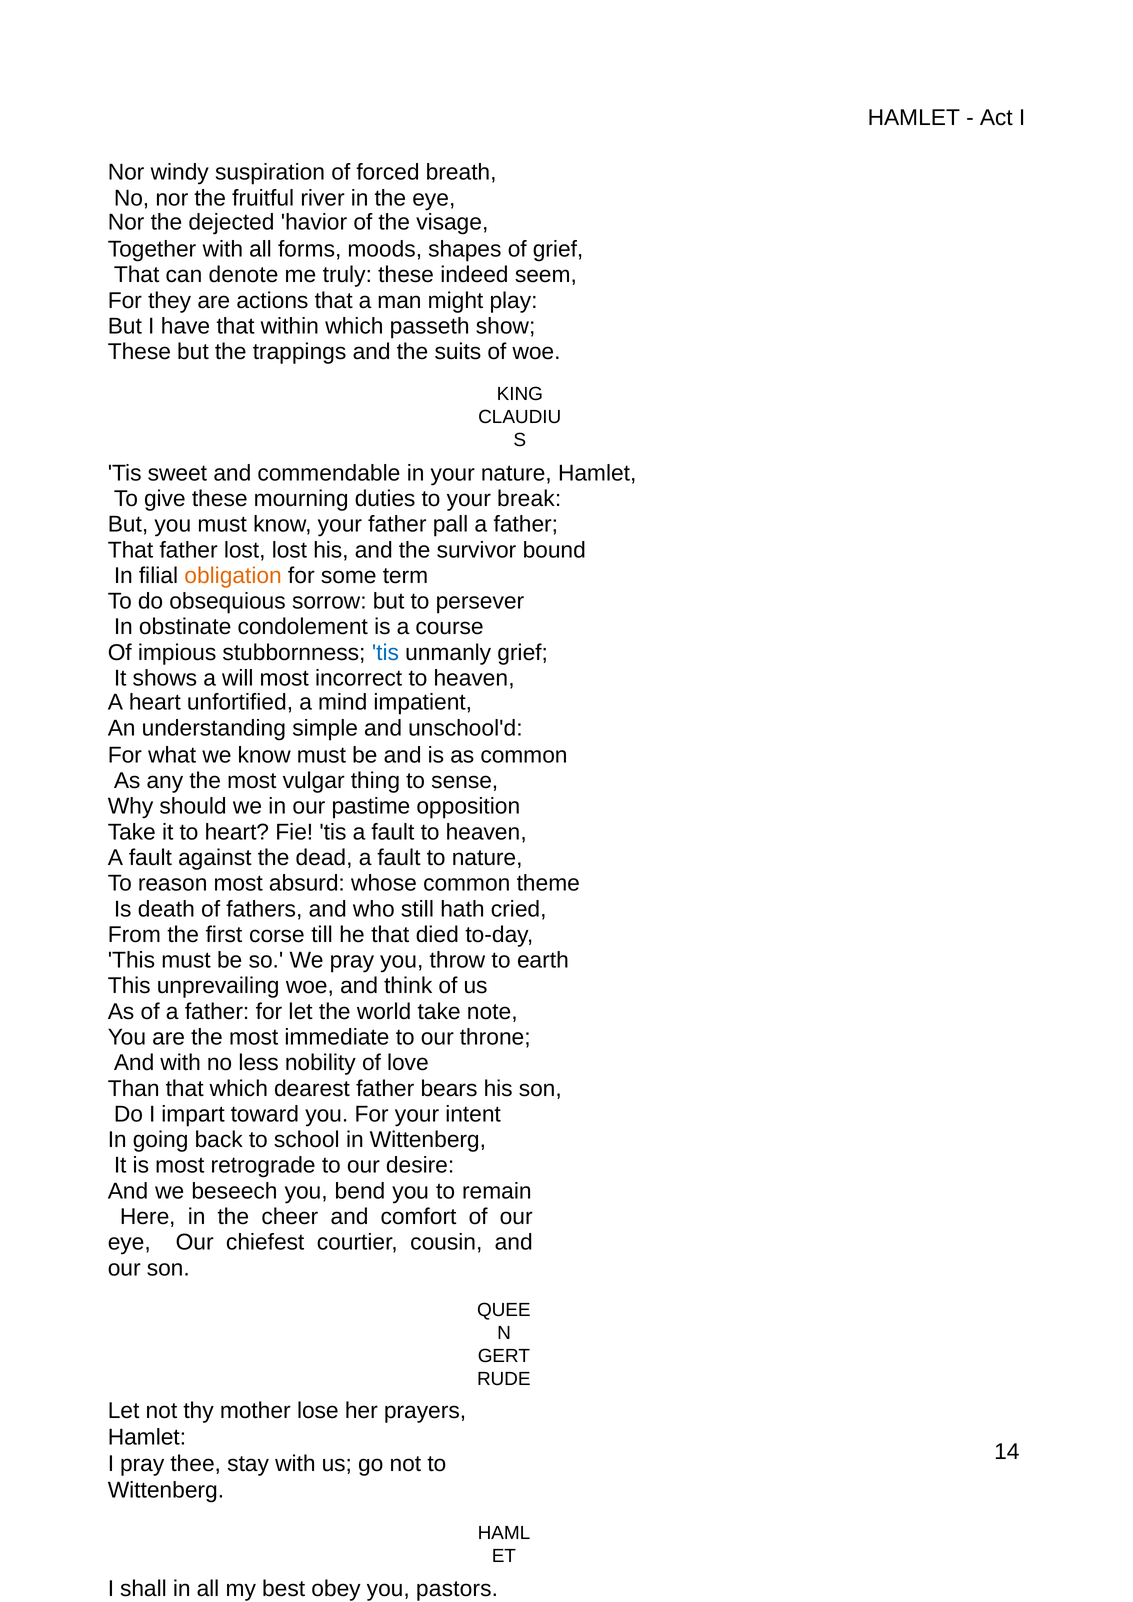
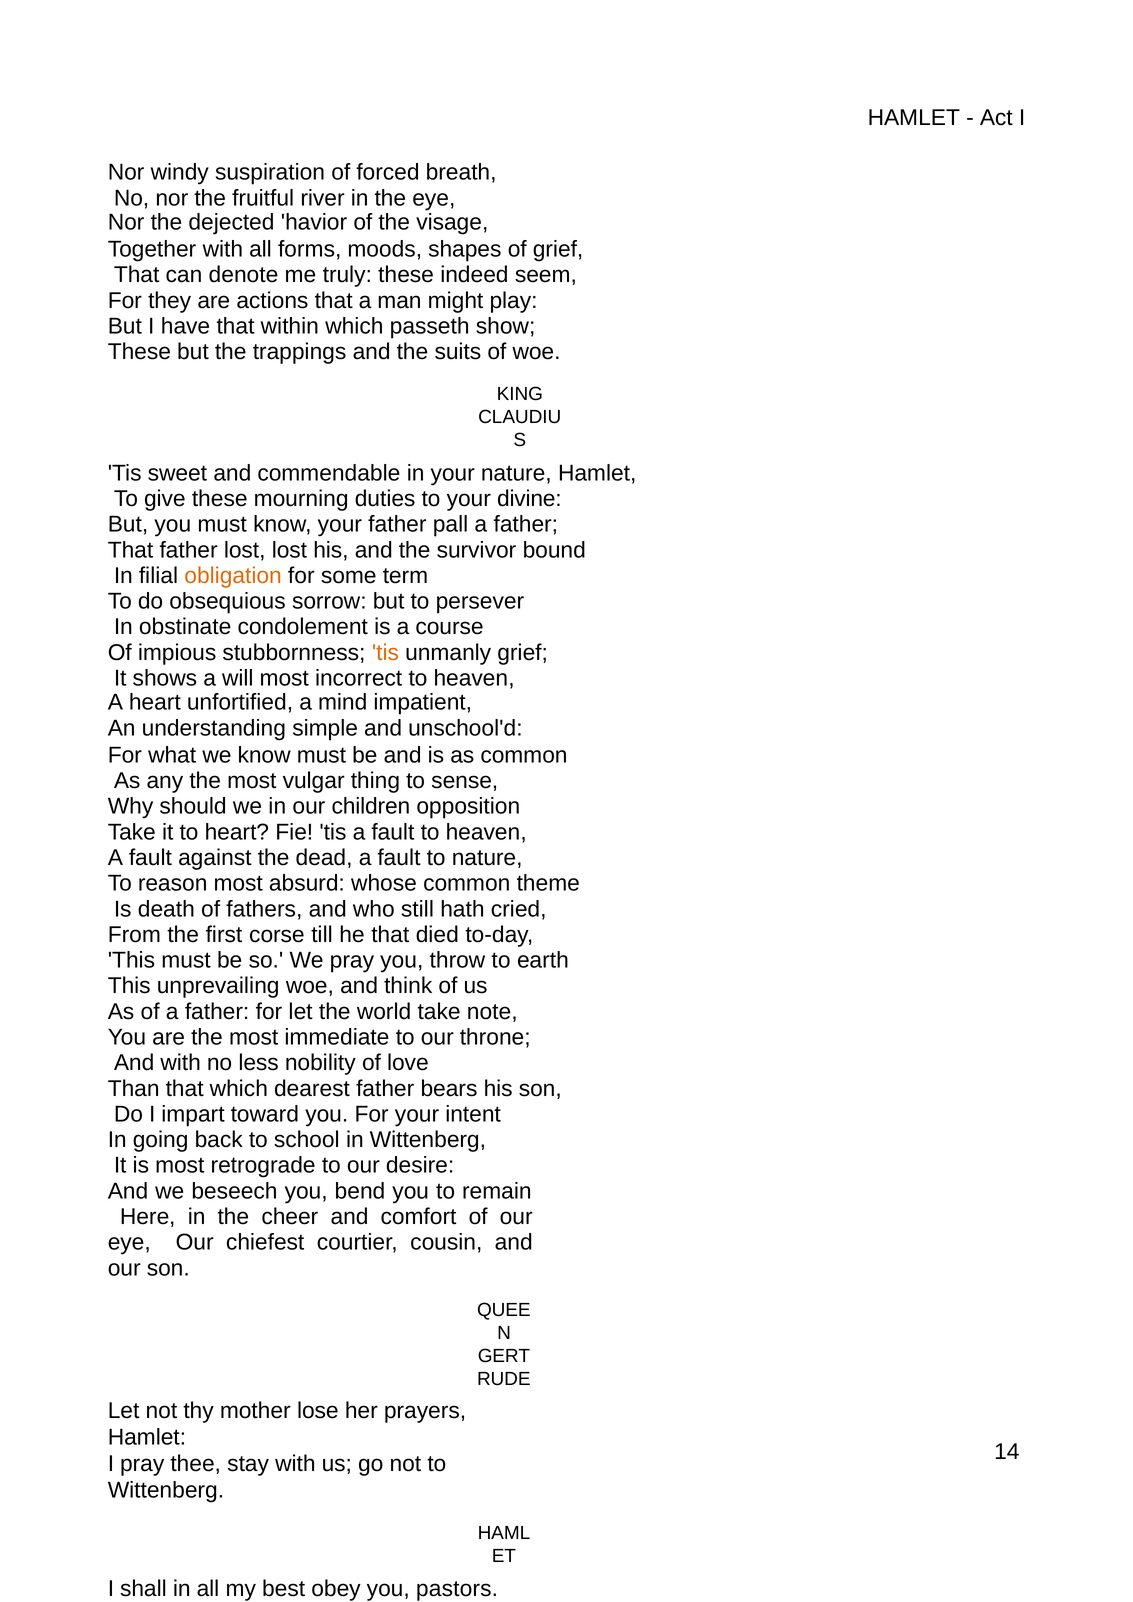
break: break -> divine (529, 499)
tis colour: blue -> orange (385, 653)
pastime: pastime -> children (371, 807)
